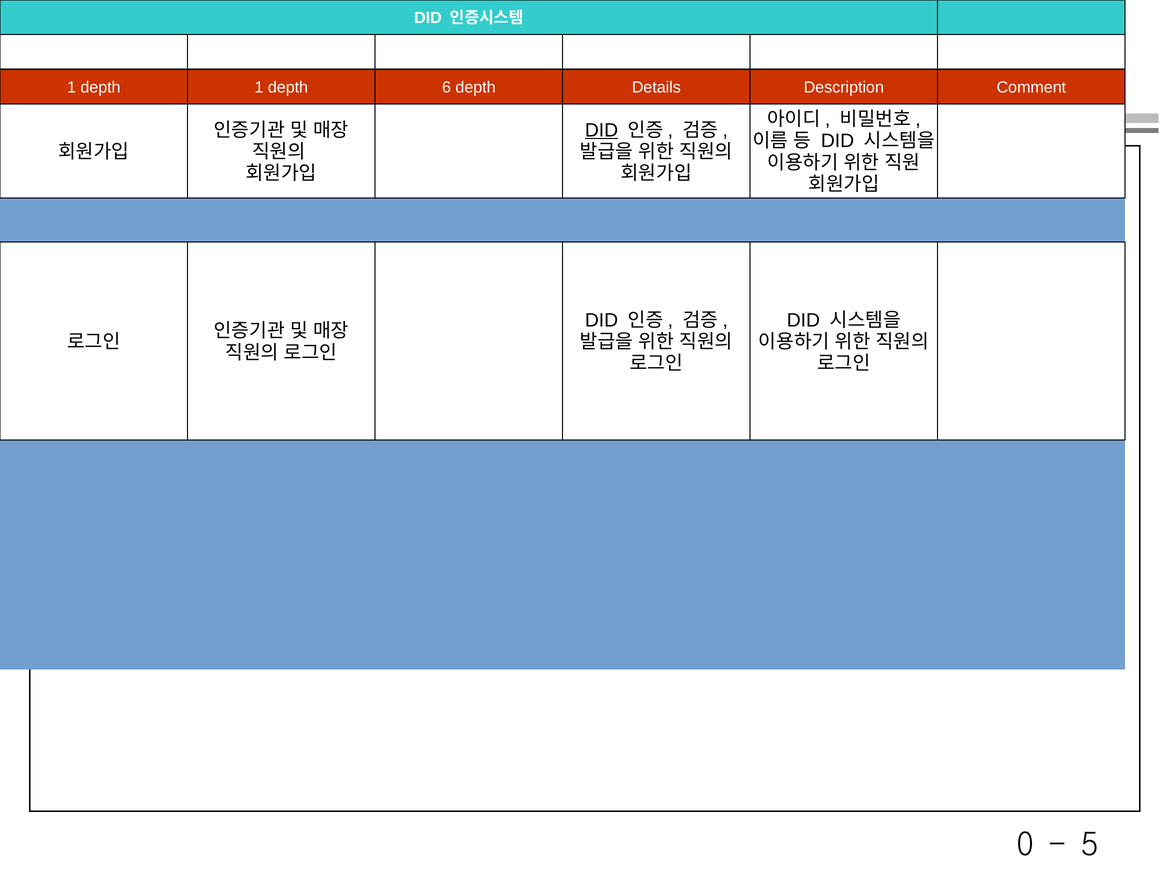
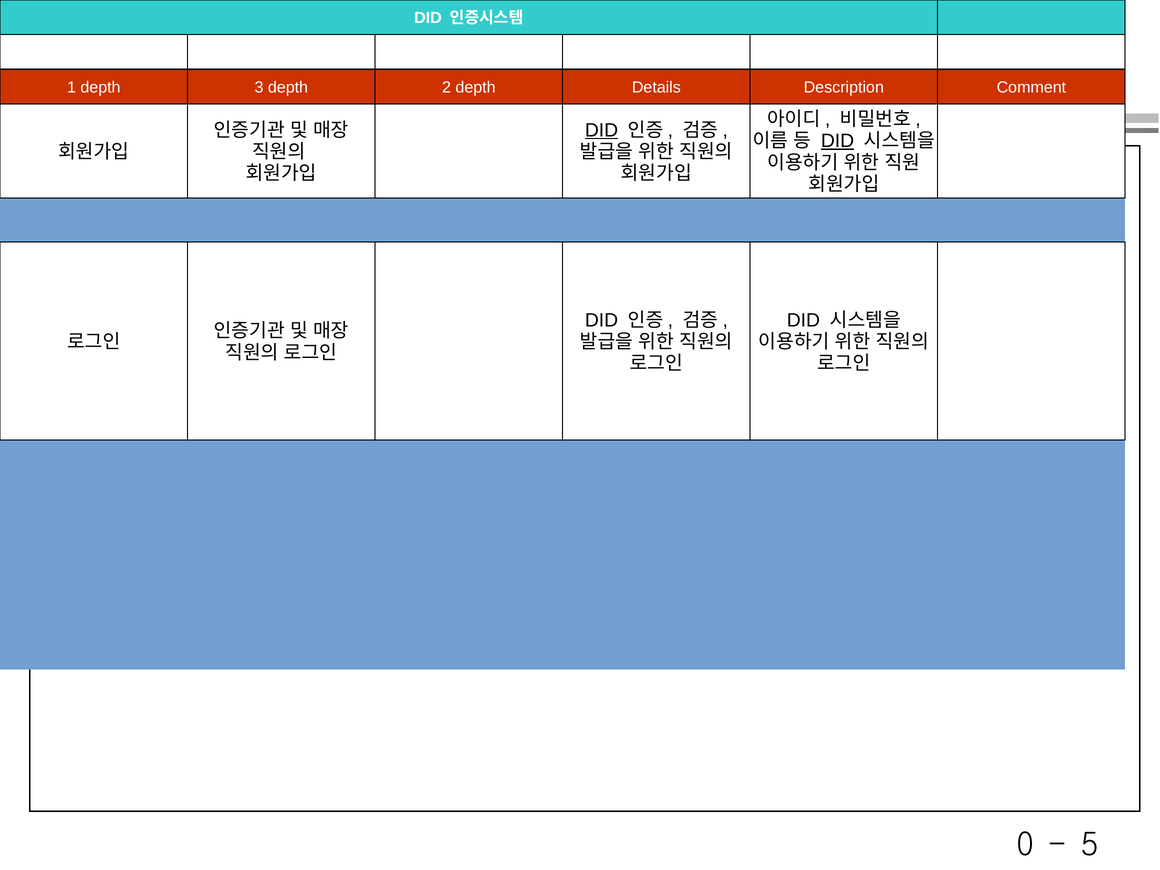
depth 1: 1 -> 3 (259, 87)
6: 6 -> 2 (447, 87)
DID underline: none -> present (838, 141)
